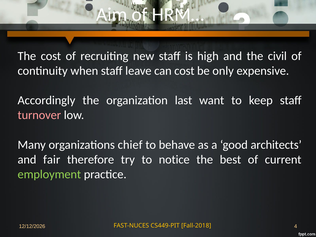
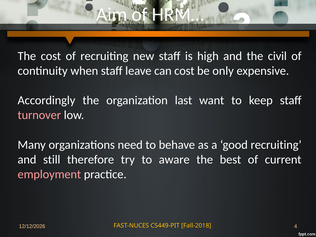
chief: chief -> need (130, 145)
good architects: architects -> recruiting (276, 145)
fair: fair -> still (52, 159)
notice: notice -> aware (174, 159)
employment colour: light green -> pink (49, 174)
